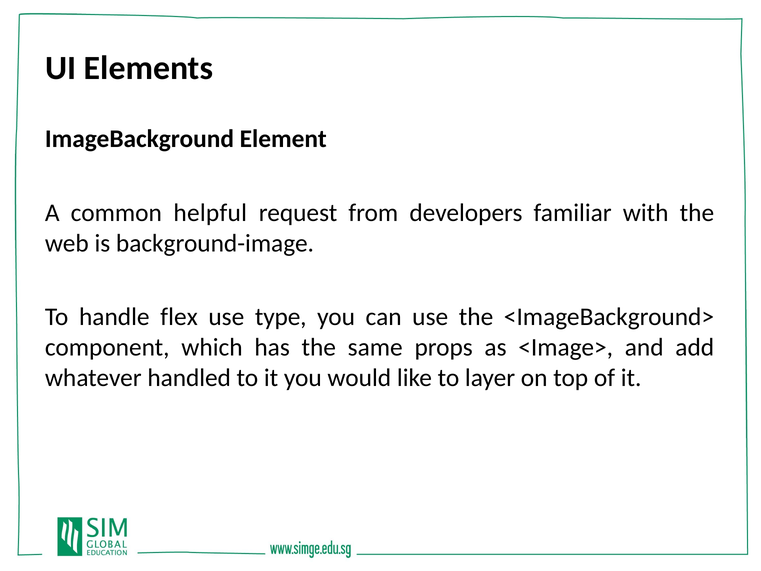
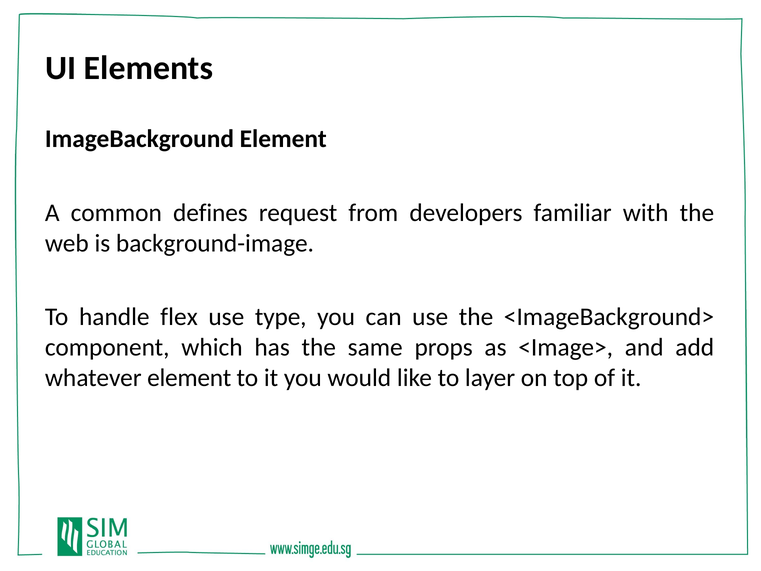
helpful: helpful -> defines (210, 213)
whatever handled: handled -> element (189, 378)
